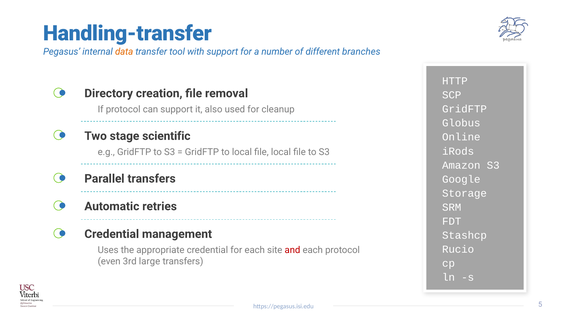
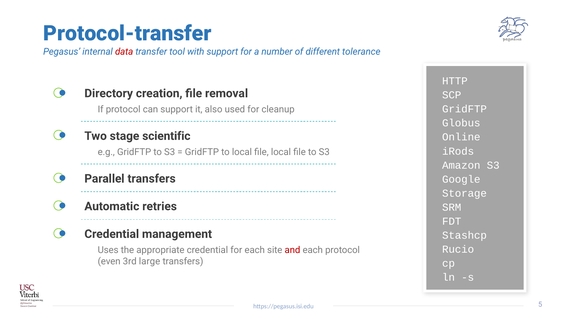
Handling-transfer: Handling-transfer -> Protocol-transfer (127, 33)
data colour: orange -> red (124, 52)
branches: branches -> tolerance (361, 52)
